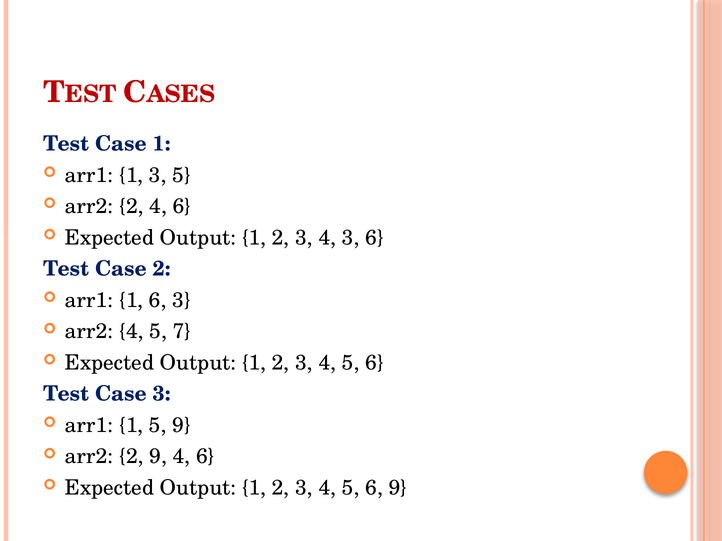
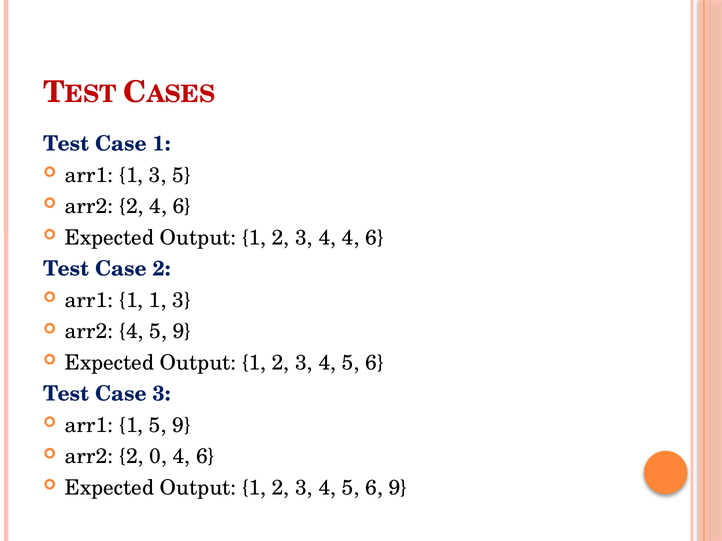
4 3: 3 -> 4 (351, 238)
1 6: 6 -> 1 (158, 300)
4 5 7: 7 -> 9 (182, 332)
2 9: 9 -> 0 (158, 457)
